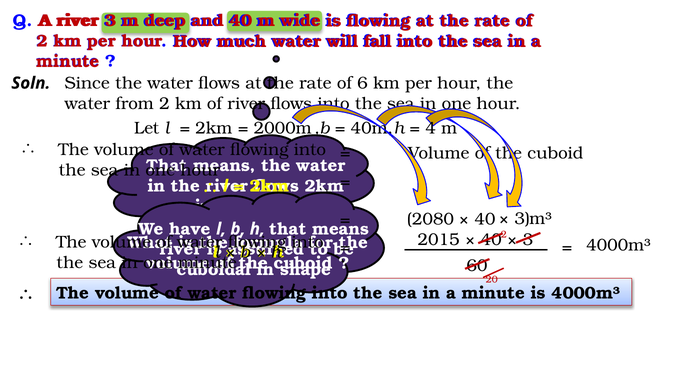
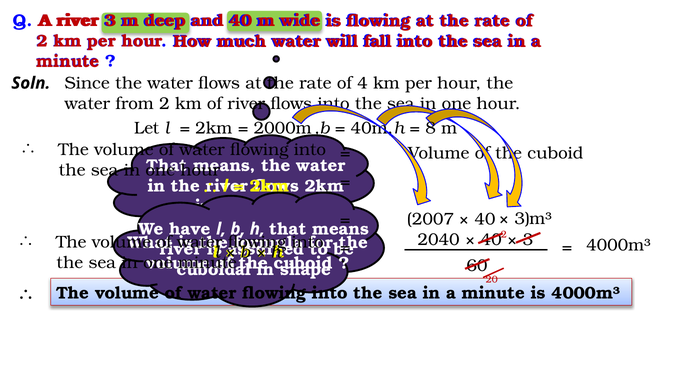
6: 6 -> 4 (363, 83)
4: 4 -> 8 (431, 128)
2080: 2080 -> 2007 (430, 219)
2015: 2015 -> 2040 (439, 239)
